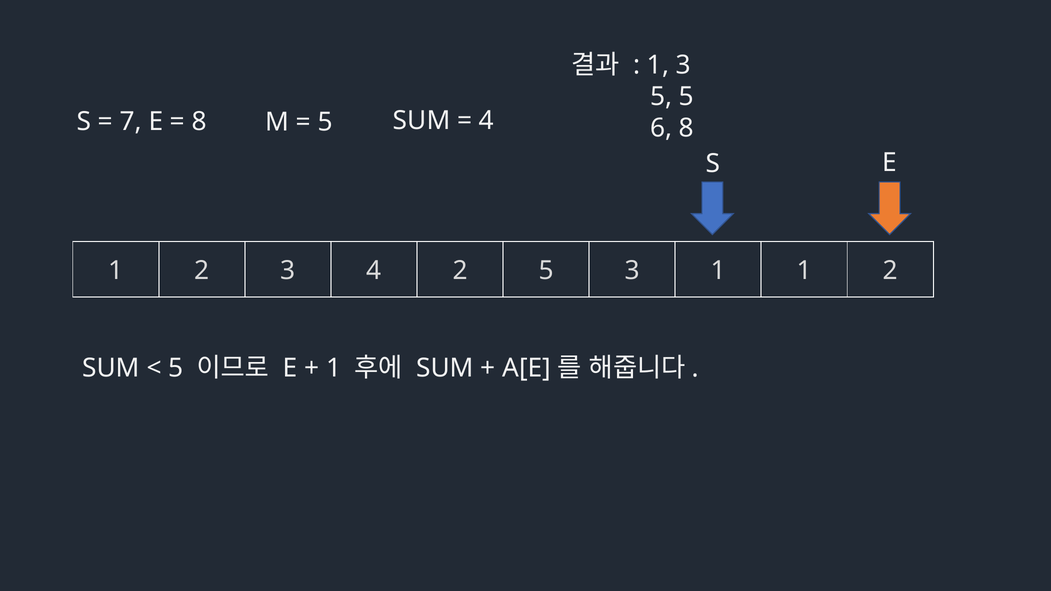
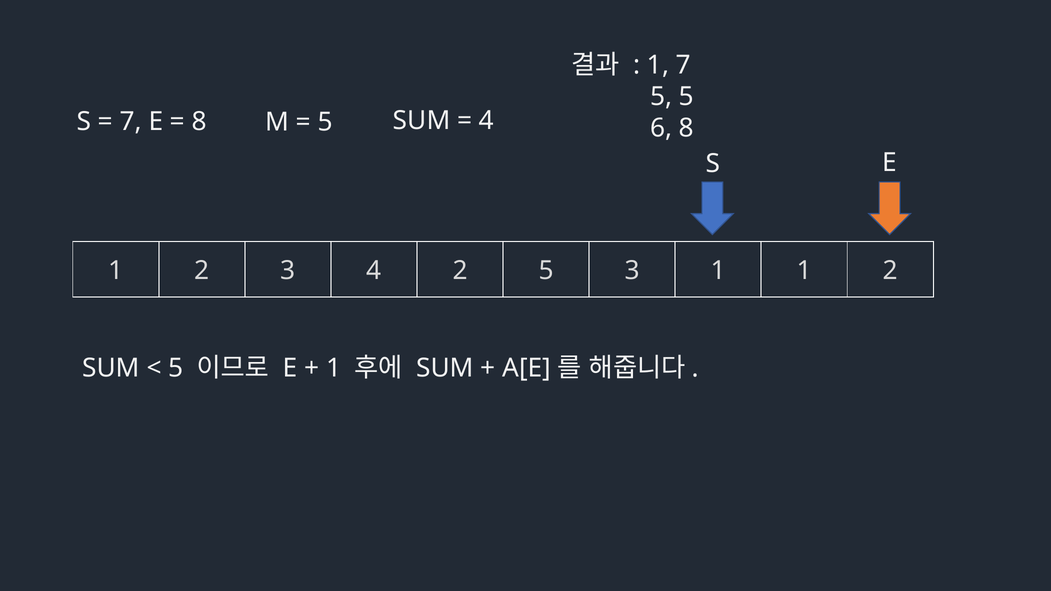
1 3: 3 -> 7 (683, 65)
